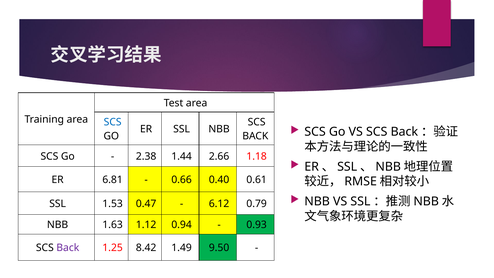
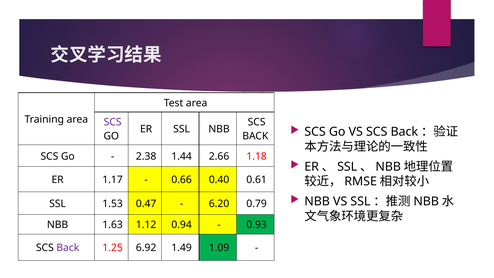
SCS colour: blue -> purple (113, 122)
6.81: 6.81 -> 1.17 (113, 180)
6.12: 6.12 -> 6.20 (219, 204)
8.42: 8.42 -> 6.92 (146, 248)
9.50: 9.50 -> 1.09 (219, 248)
